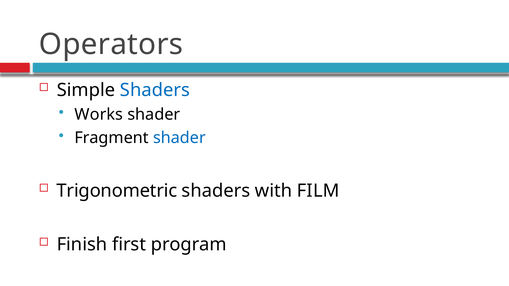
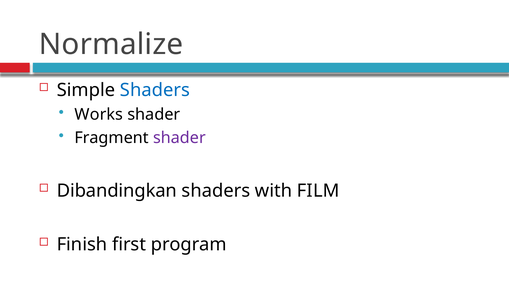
Operators: Operators -> Normalize (111, 44)
shader colour: blue -> purple (179, 138)
Trigonometric: Trigonometric -> Dibandingkan (117, 191)
